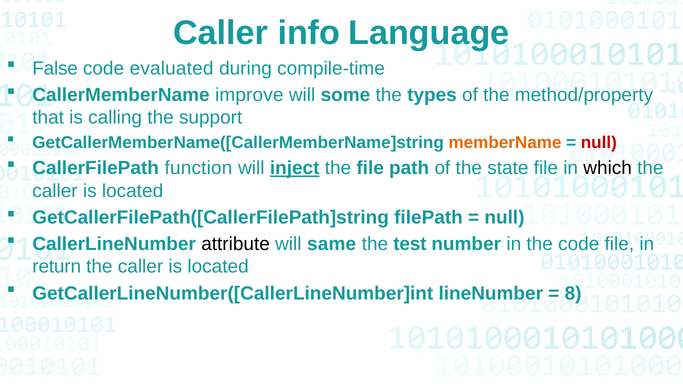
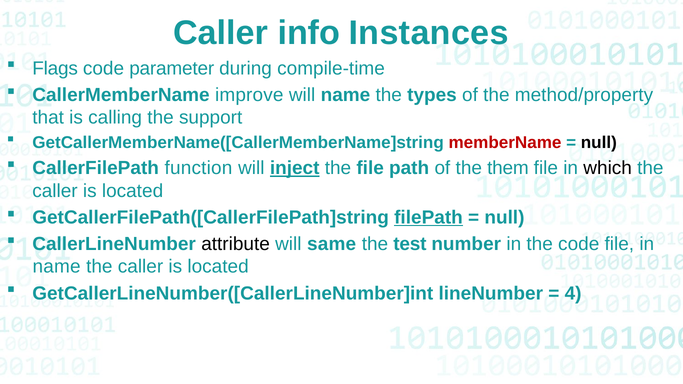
Language: Language -> Instances (429, 33)
False: False -> Flags (55, 68)
evaluated: evaluated -> parameter (172, 68)
will some: some -> name (345, 95)
memberName colour: orange -> red (505, 143)
null colour: red -> black (599, 143)
state: state -> them (508, 168)
filePath underline: none -> present (428, 217)
return: return -> name (57, 267)
8: 8 -> 4 (573, 293)
